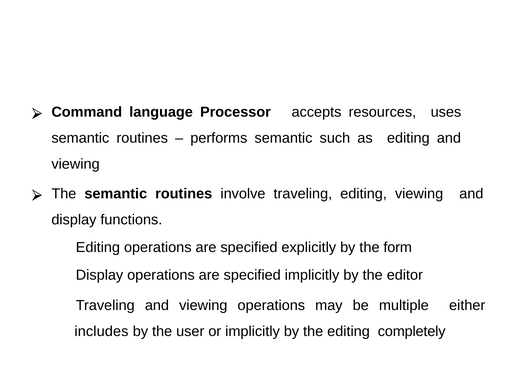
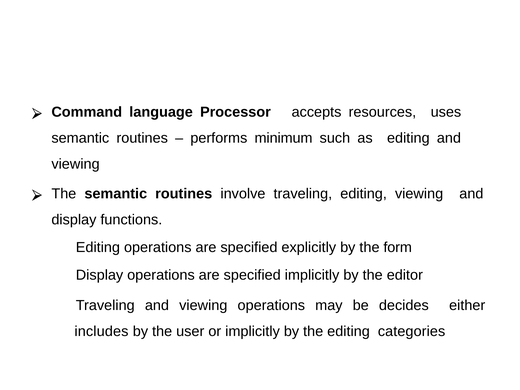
performs semantic: semantic -> minimum (284, 138)
multiple: multiple -> decides (404, 305)
completely: completely -> categories (412, 331)
